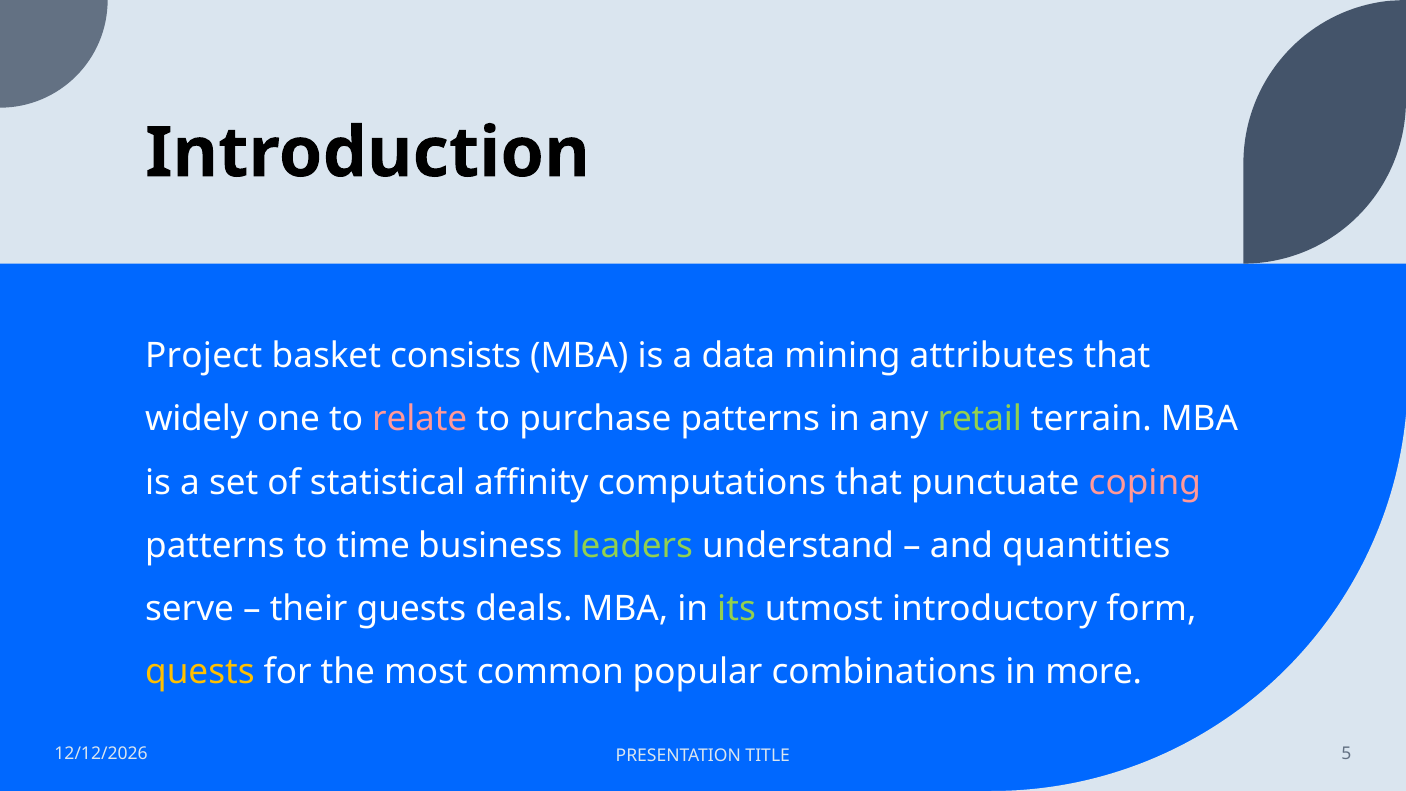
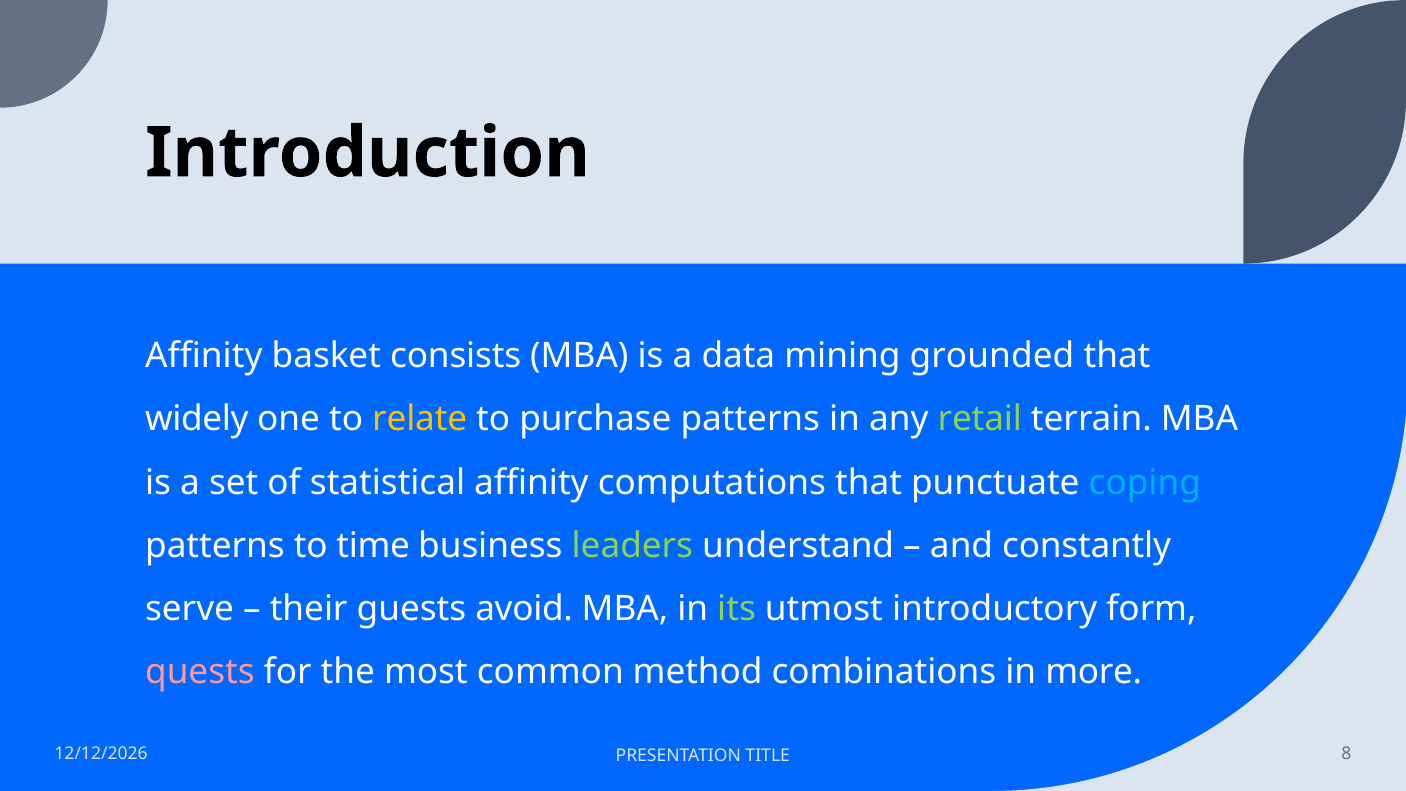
Project: Project -> Affinity (204, 356)
attributes: attributes -> grounded (992, 356)
relate colour: pink -> yellow (420, 419)
coping colour: pink -> light blue (1145, 482)
quantities: quantities -> constantly (1087, 546)
deals: deals -> avoid (524, 609)
quests colour: yellow -> pink (200, 672)
popular: popular -> method (698, 672)
5: 5 -> 8 (1347, 754)
